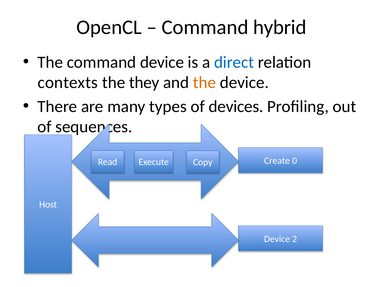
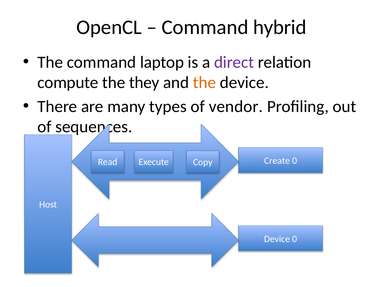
command device: device -> laptop (162, 62)
direct colour: blue -> purple (234, 62)
contexts: contexts -> compute (68, 83)
devices: devices -> vendor (236, 107)
Device 2: 2 -> 0 (295, 239)
